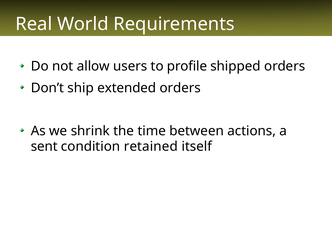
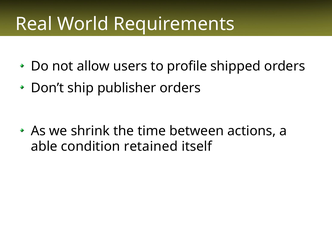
extended: extended -> publisher (127, 88)
sent: sent -> able (44, 146)
